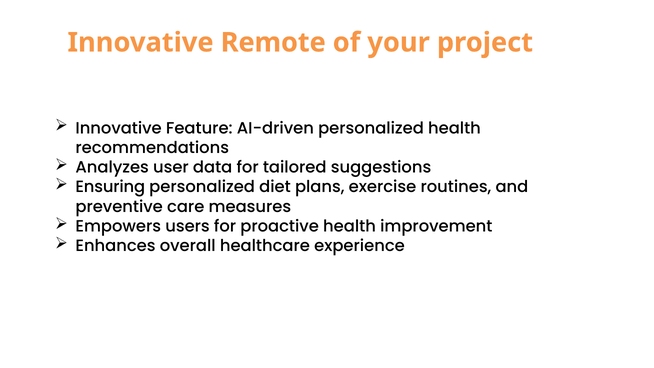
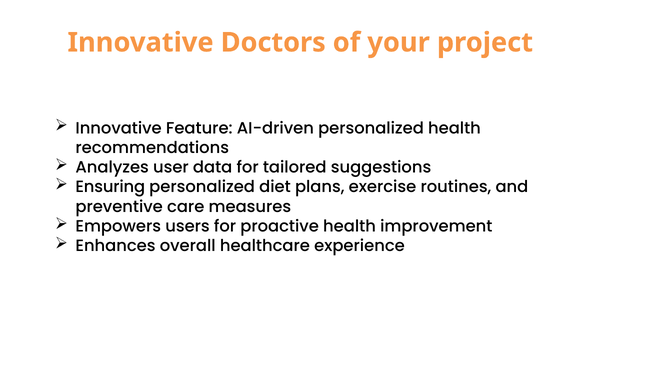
Remote: Remote -> Doctors (273, 43)
